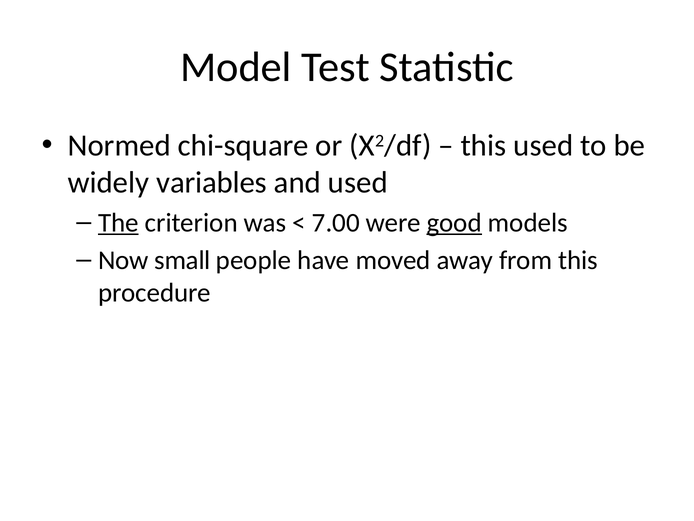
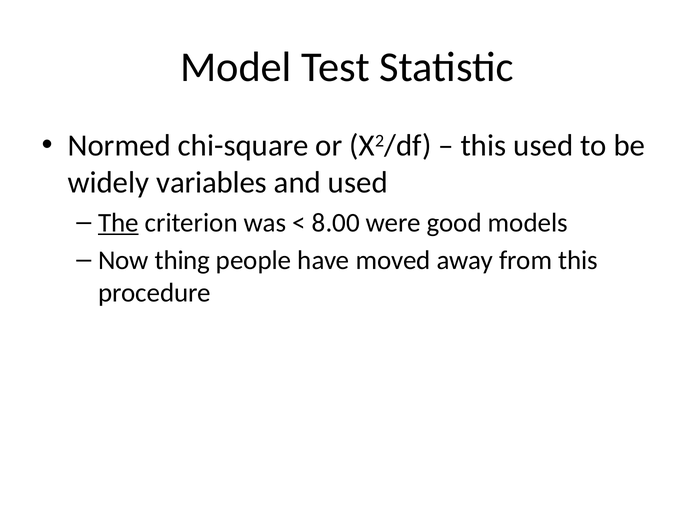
7.00: 7.00 -> 8.00 (336, 222)
good underline: present -> none (454, 222)
small: small -> thing (182, 260)
